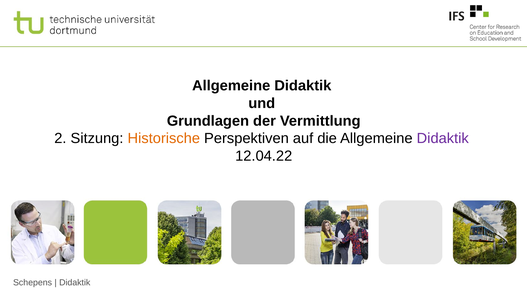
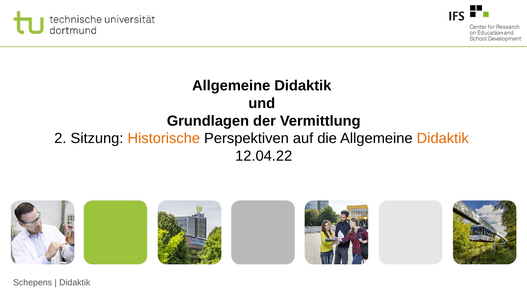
Didaktik colour: purple -> orange (443, 139)
